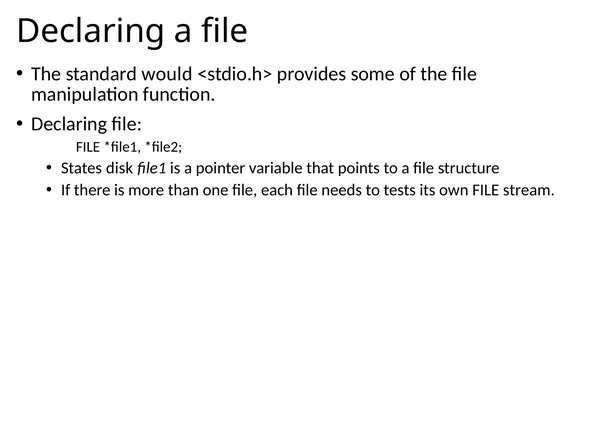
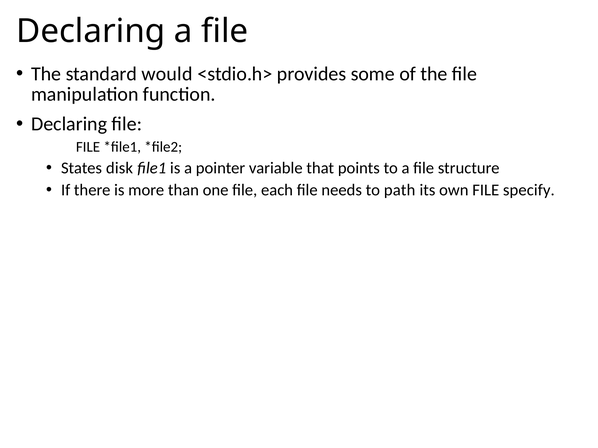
tests: tests -> path (400, 190)
stream: stream -> specify (529, 190)
